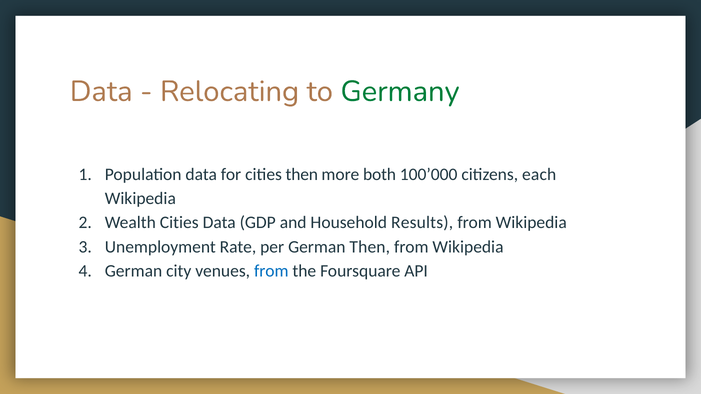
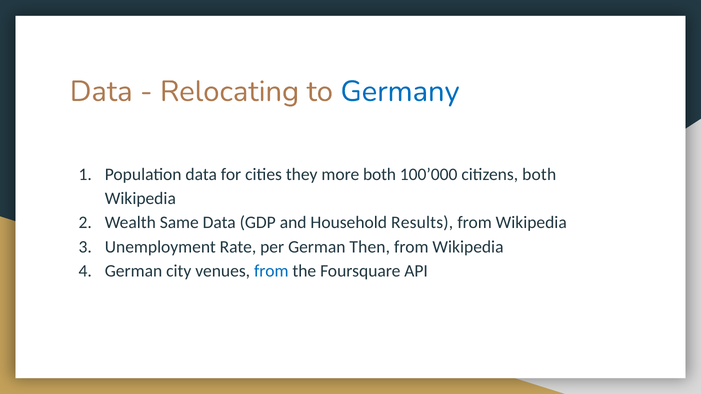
Germany colour: green -> blue (400, 91)
cities then: then -> they (302, 175)
citizens each: each -> both (539, 175)
Wealth Cities: Cities -> Same (179, 223)
